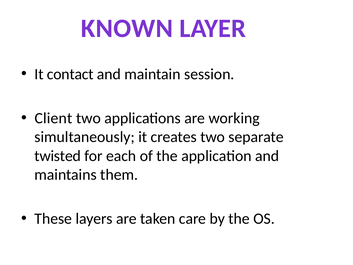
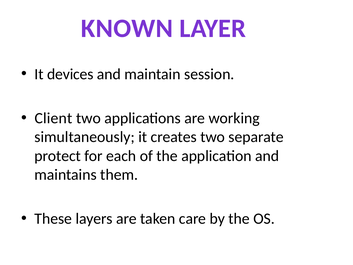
contact: contact -> devices (70, 74)
twisted: twisted -> protect (58, 156)
